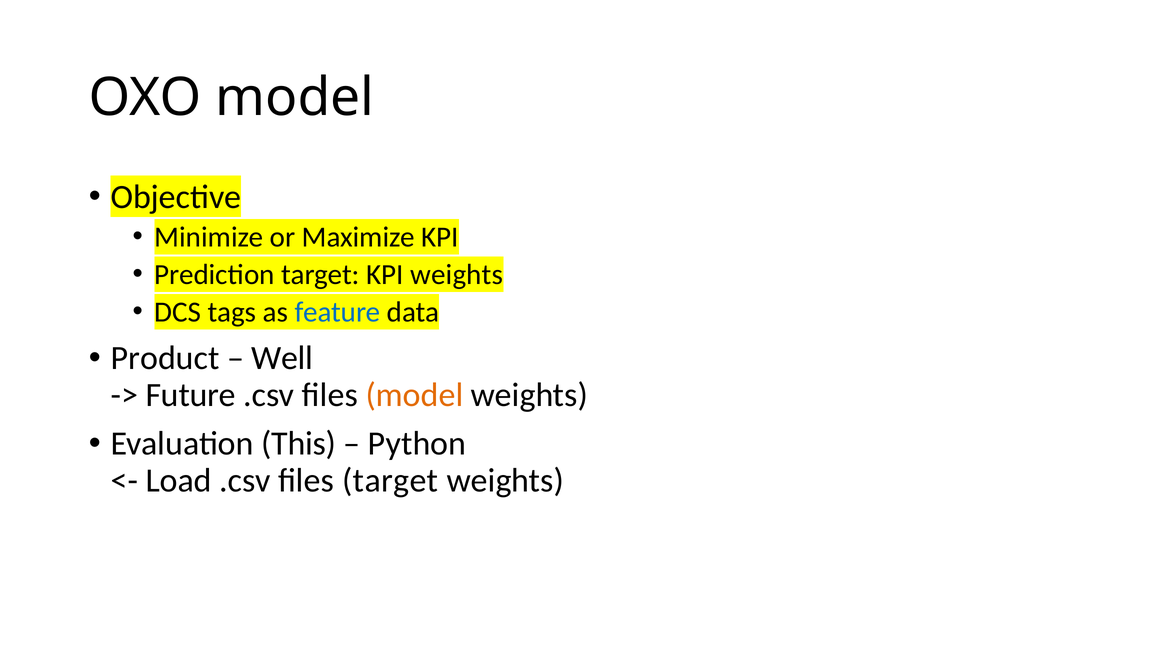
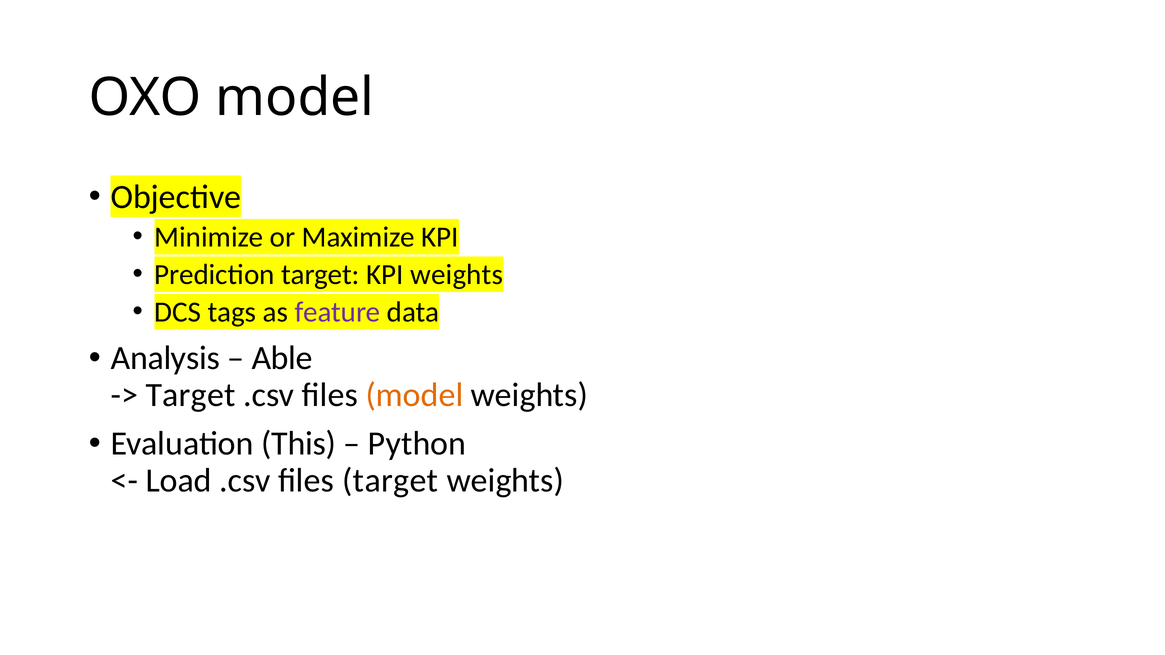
feature colour: blue -> purple (338, 312)
Product: Product -> Analysis (165, 358)
Well: Well -> Able (282, 358)
Future: Future -> Target (191, 395)
